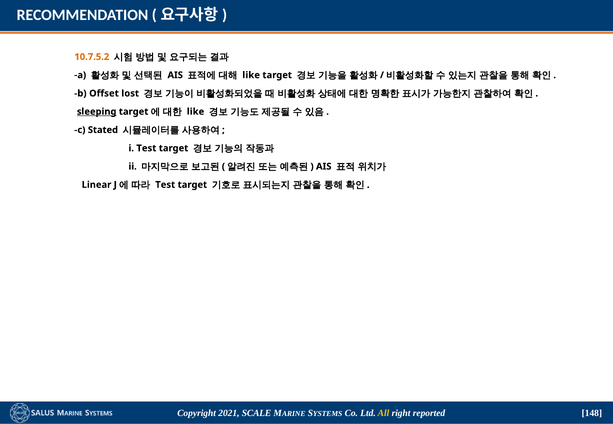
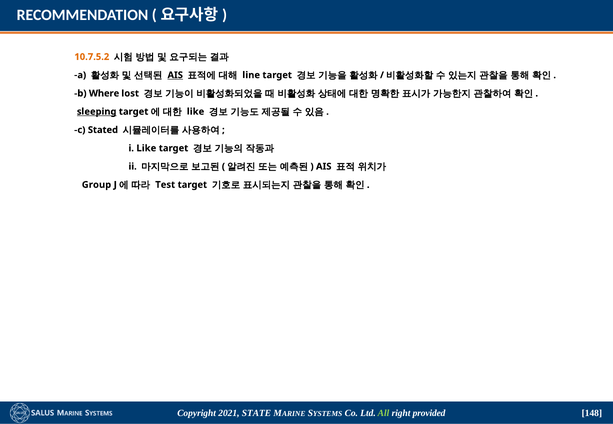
AIS underline: none -> present (175, 75)
like: like -> line (251, 75)
Offset: Offset -> Where (104, 93)
i Test: Test -> Like (146, 148)
Linear: Linear -> Group (96, 185)
SCALE: SCALE -> STATE (256, 414)
All colour: yellow -> light green (383, 414)
reported: reported -> provided (429, 414)
